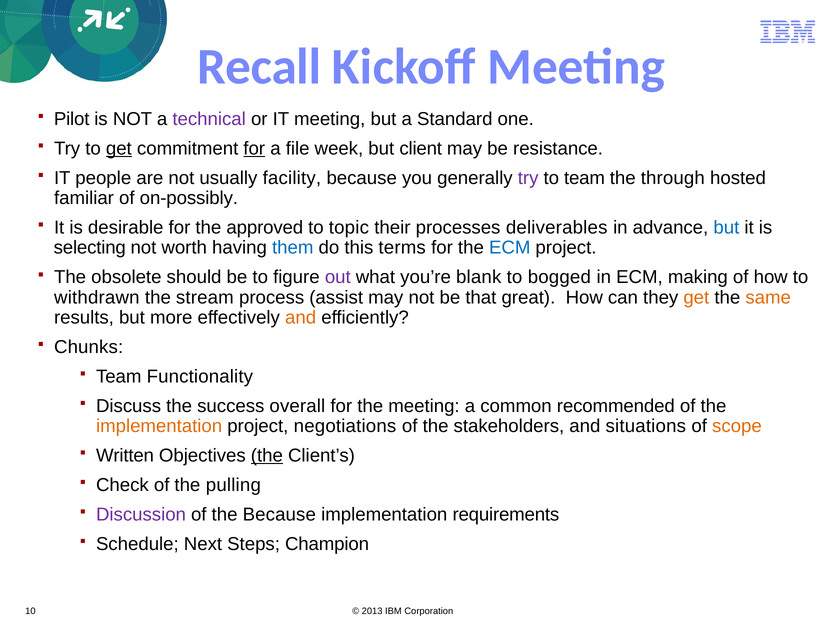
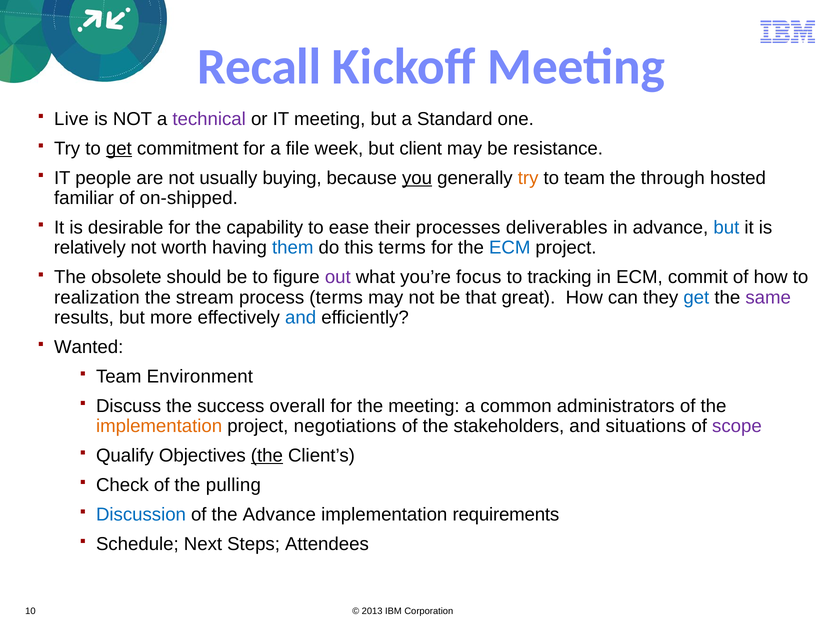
Pilot: Pilot -> Live (71, 119)
for underline: present -> none (254, 149)
facility: facility -> buying (292, 178)
you underline: none -> present (417, 178)
try colour: purple -> orange (528, 178)
on-possibly: on-possibly -> on-shipped (189, 198)
approved: approved -> capability (265, 228)
topic: topic -> ease (349, 228)
selecting: selecting -> relatively (90, 248)
blank: blank -> focus (479, 277)
bogged: bogged -> tracking (560, 277)
making: making -> commit (698, 277)
withdrawn: withdrawn -> realization (97, 297)
process assist: assist -> terms (336, 297)
get colour: orange -> blue (696, 297)
same colour: orange -> purple (768, 297)
and colour: orange -> blue (301, 318)
Chunks: Chunks -> Wanted (89, 347)
Functionality: Functionality -> Environment (200, 376)
recommended: recommended -> administrators (616, 406)
scope colour: orange -> purple (737, 426)
Written: Written -> Qualify (125, 456)
Discussion colour: purple -> blue (141, 514)
the Because: Because -> Advance (279, 514)
Champion: Champion -> Attendees (327, 544)
